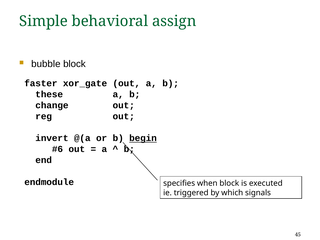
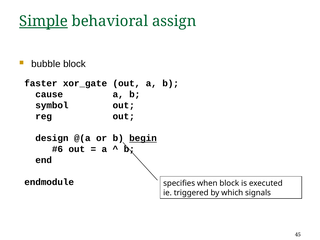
Simple underline: none -> present (43, 21)
these: these -> cause (49, 94)
change: change -> symbol (52, 105)
invert: invert -> design (52, 138)
